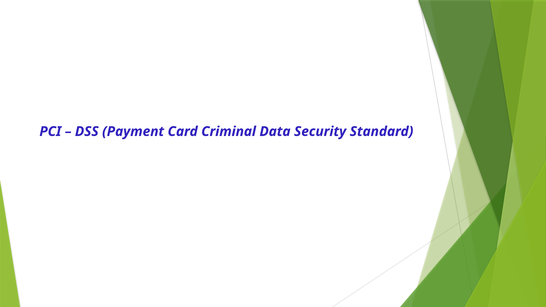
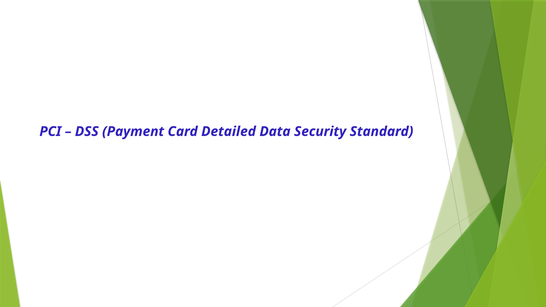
Criminal: Criminal -> Detailed (229, 132)
